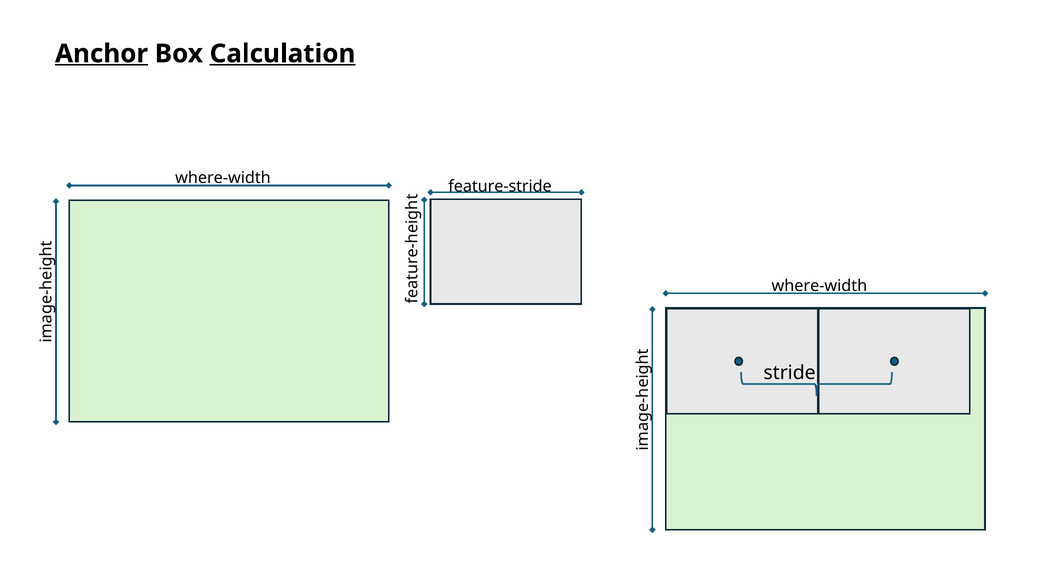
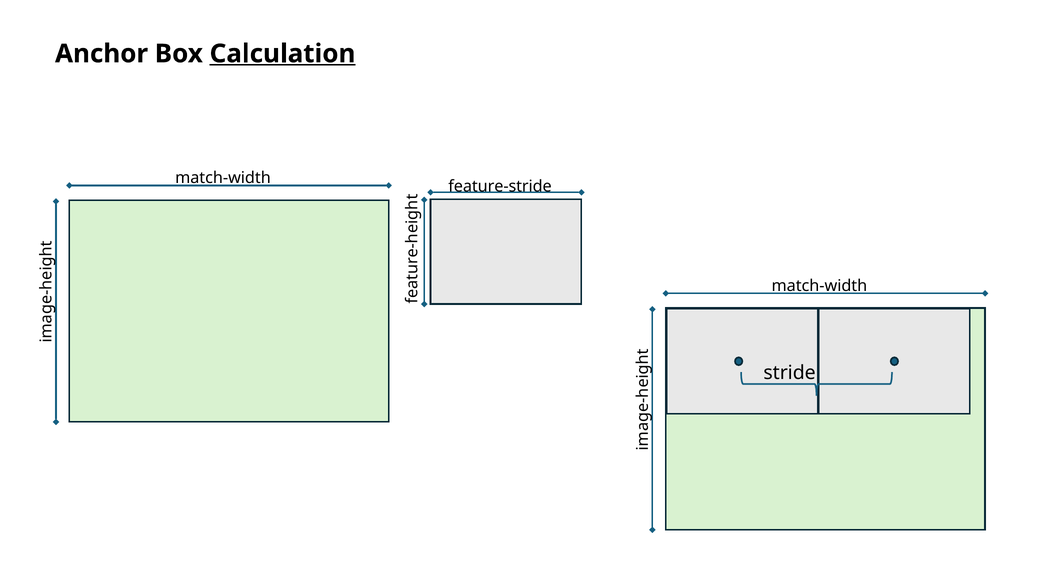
Anchor underline: present -> none (102, 54)
where-width: where-width -> match-width (223, 178)
where-width: where-width -> match-width (819, 286)
